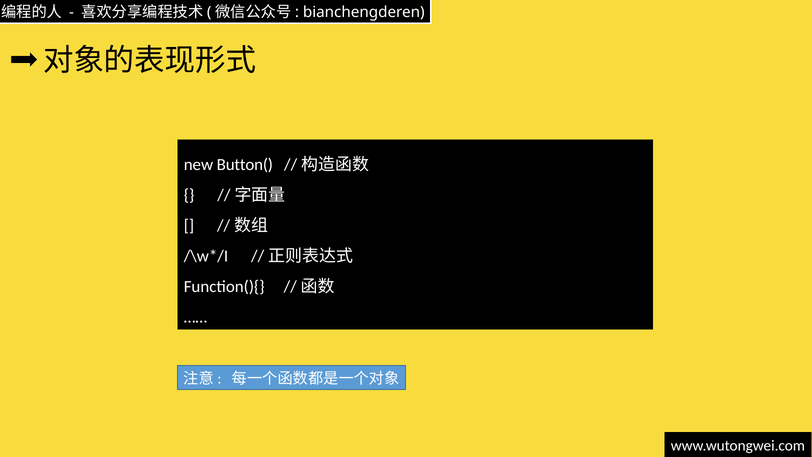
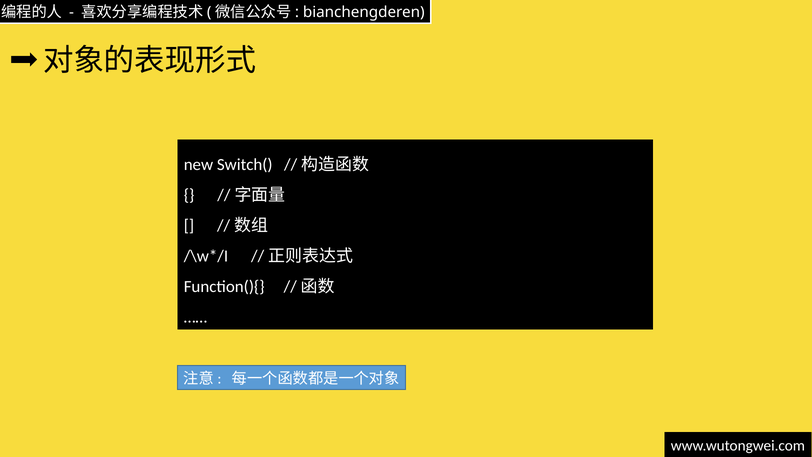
Button(: Button( -> Switch( (245, 165)
